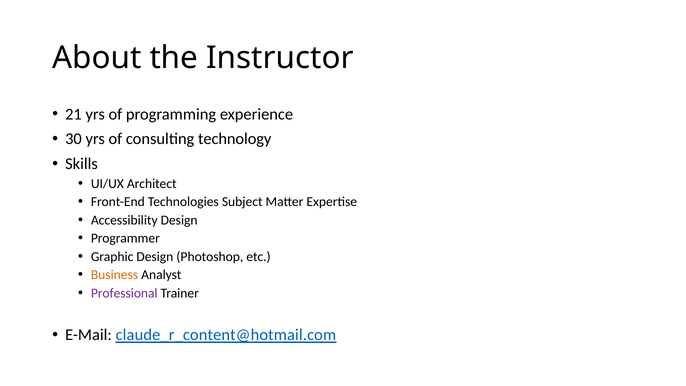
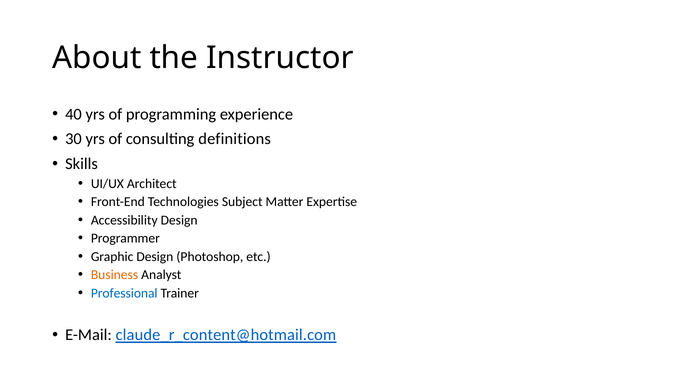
21: 21 -> 40 (73, 114)
technology: technology -> definitions (235, 139)
Professional colour: purple -> blue (124, 293)
